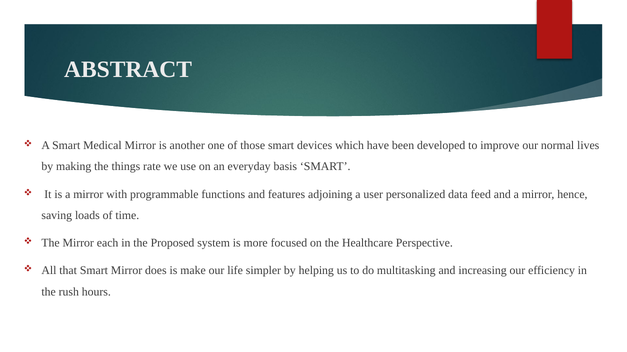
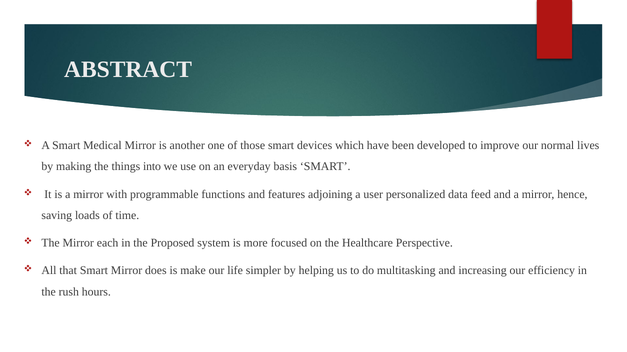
rate: rate -> into (152, 167)
